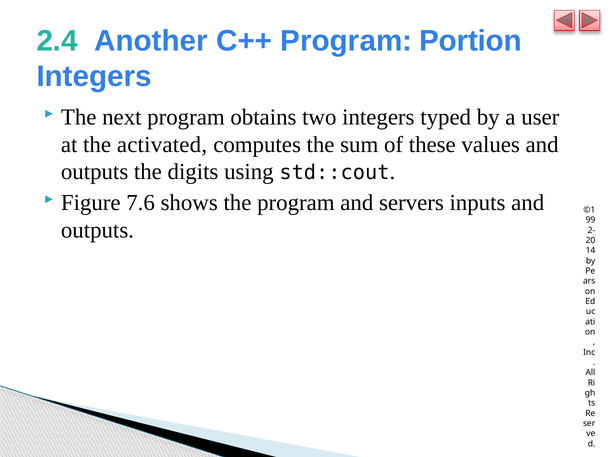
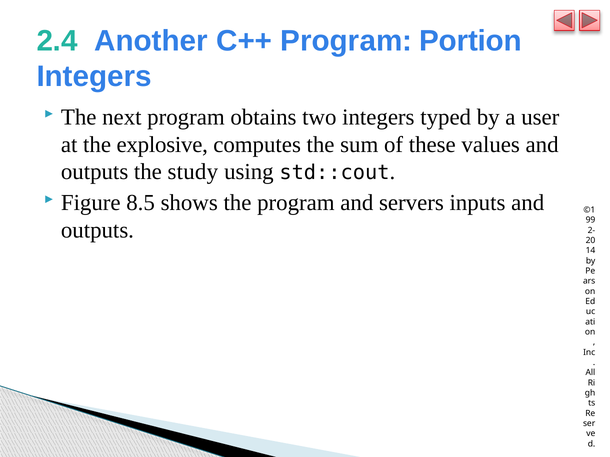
activated: activated -> explosive (162, 145)
digits: digits -> study (193, 172)
7.6: 7.6 -> 8.5 (141, 203)
